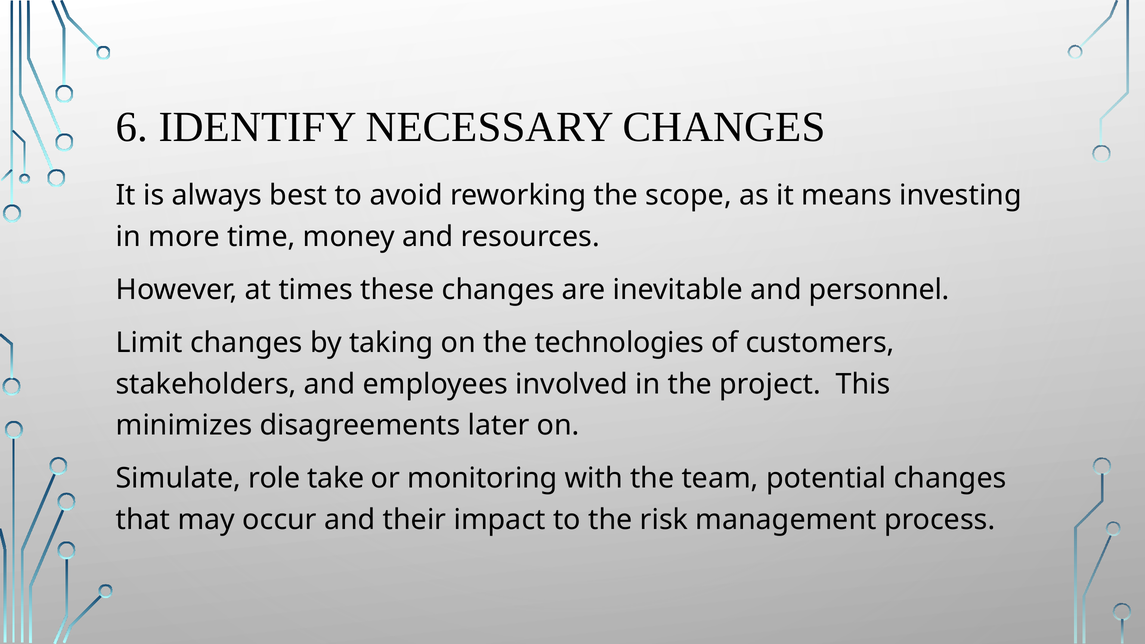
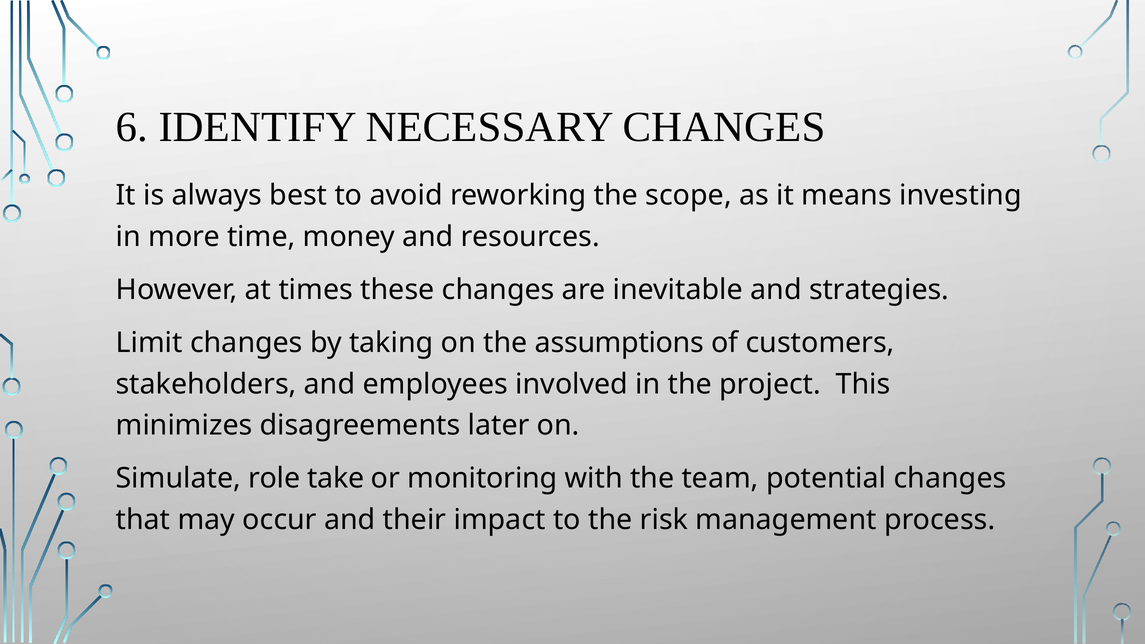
personnel: personnel -> strategies (879, 290)
technologies: technologies -> assumptions (619, 343)
